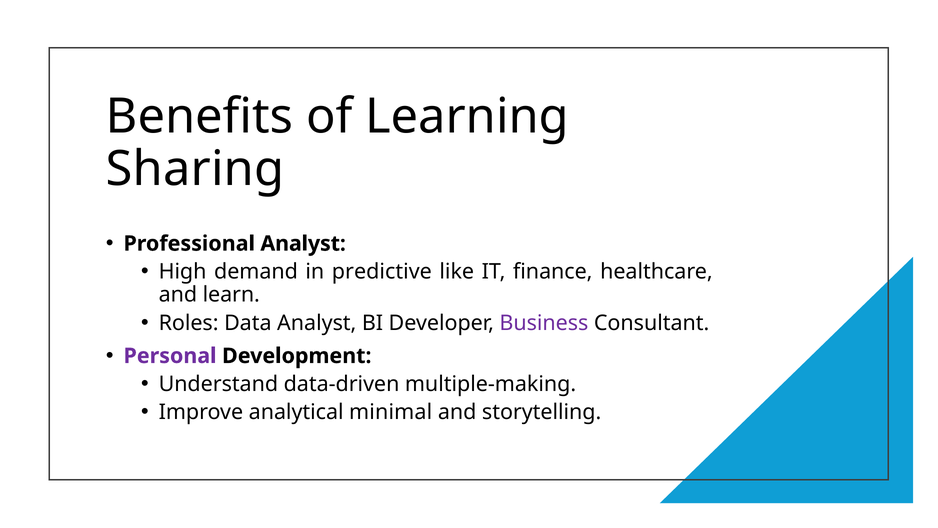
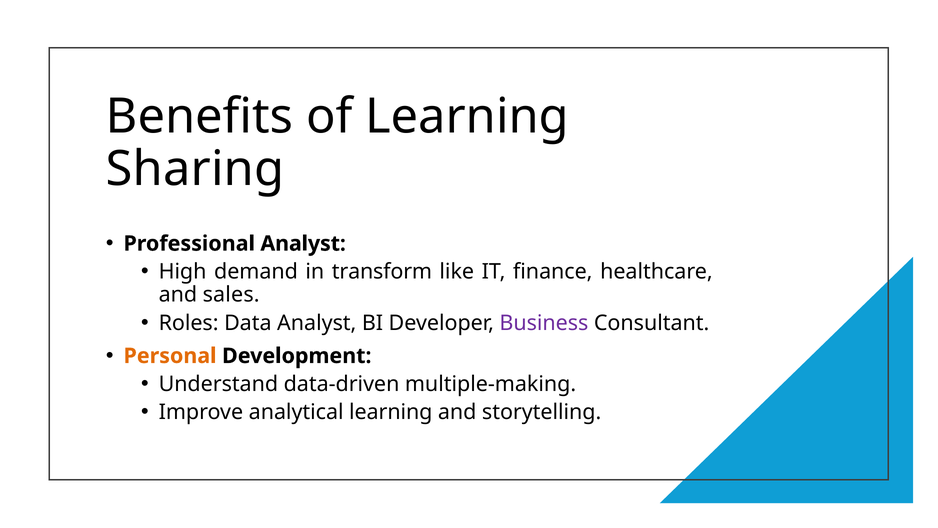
predictive: predictive -> transform (382, 272)
learn: learn -> sales (231, 295)
Personal colour: purple -> orange (170, 356)
analytical minimal: minimal -> learning (391, 412)
